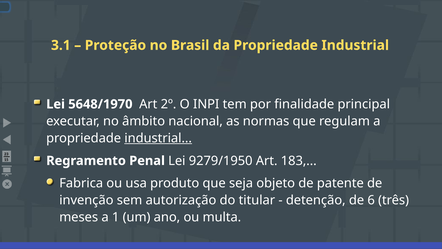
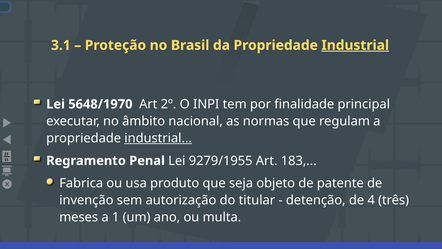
Industrial underline: none -> present (355, 45)
9279/1950: 9279/1950 -> 9279/1955 (221, 161)
6: 6 -> 4 (371, 200)
